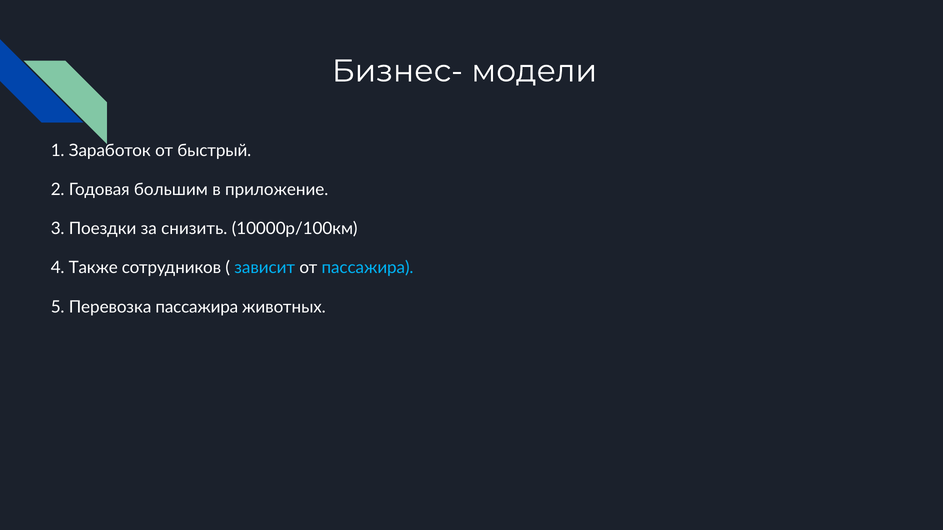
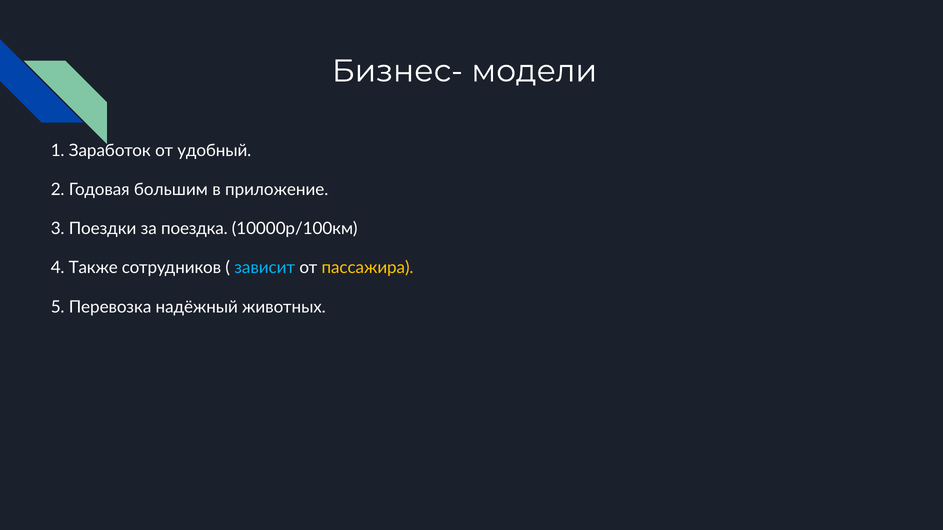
быстрый: быстрый -> удобный (214, 151)
снизить: снизить -> поездка (194, 229)
пассажира colour: light blue -> yellow (368, 268)
Перевозка пассажира: пассажира -> надёжный (197, 307)
